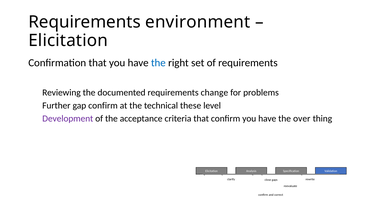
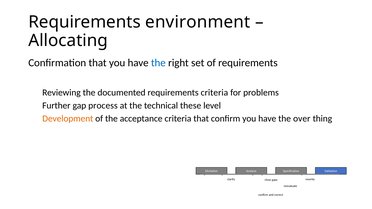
Elicitation: Elicitation -> Allocating (68, 40)
requirements change: change -> criteria (214, 93)
gap confirm: confirm -> process (103, 106)
Development colour: purple -> orange (68, 119)
